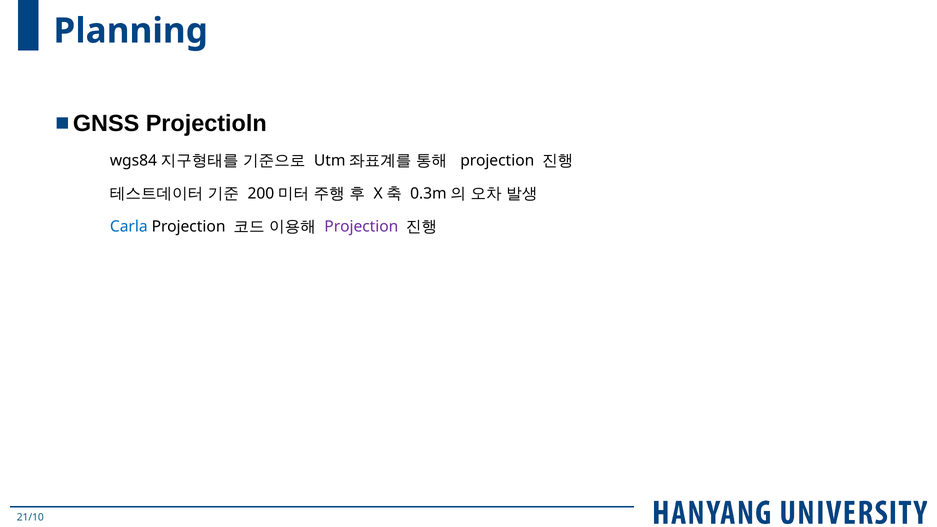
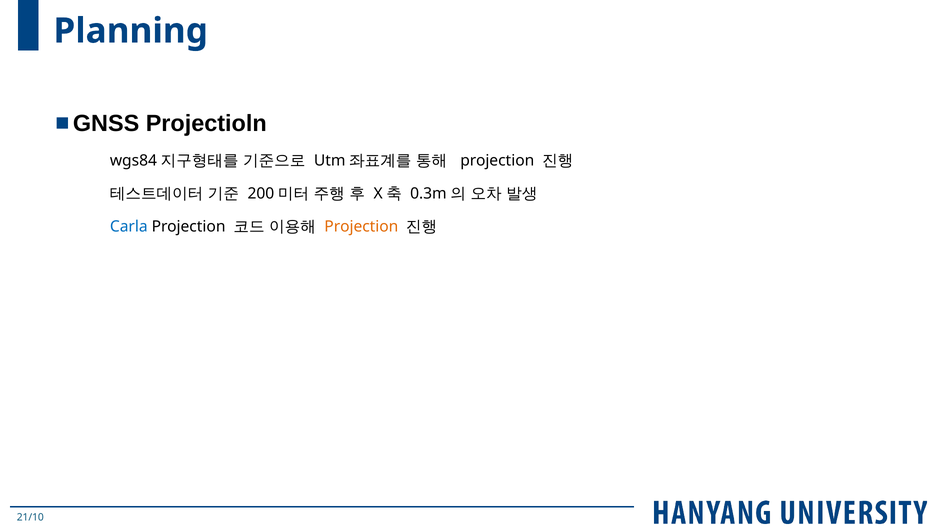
Projection colour: purple -> orange (361, 227)
